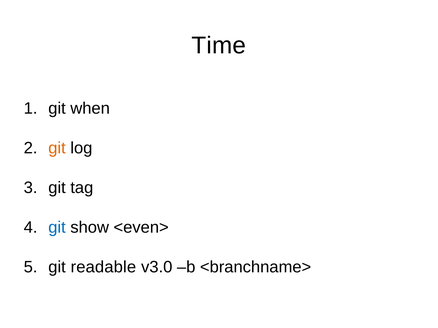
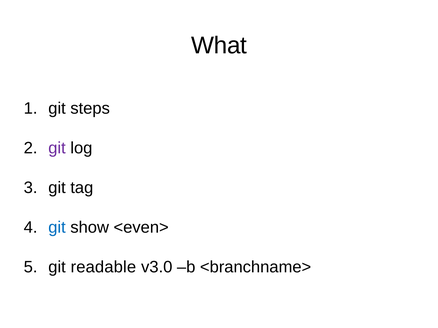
Time: Time -> What (219, 45)
when: when -> steps (90, 108)
git colour: orange -> purple (57, 148)
